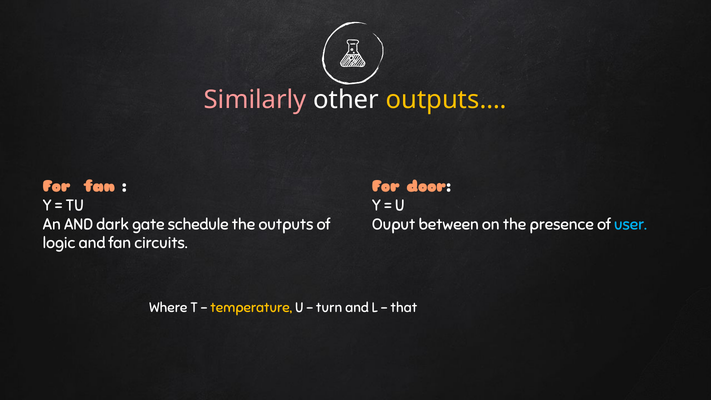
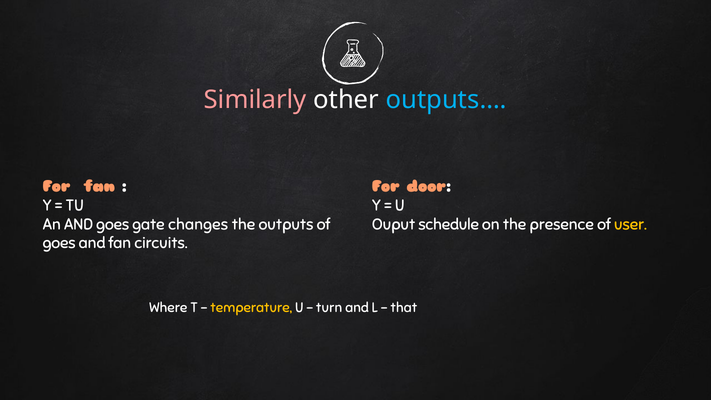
outputs… colour: yellow -> light blue (446, 100)
AND dark: dark -> goes (113, 224)
schedule: schedule -> changes (198, 224)
between: between -> schedule (449, 224)
user colour: light blue -> yellow (630, 224)
logic: logic -> goes (59, 243)
